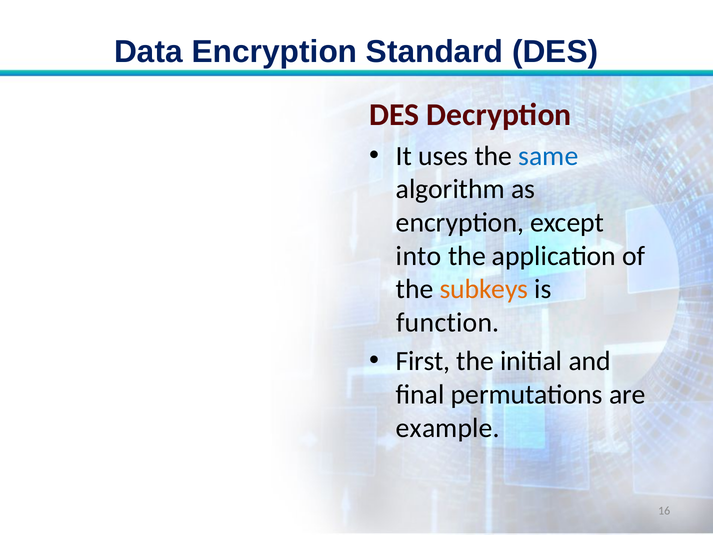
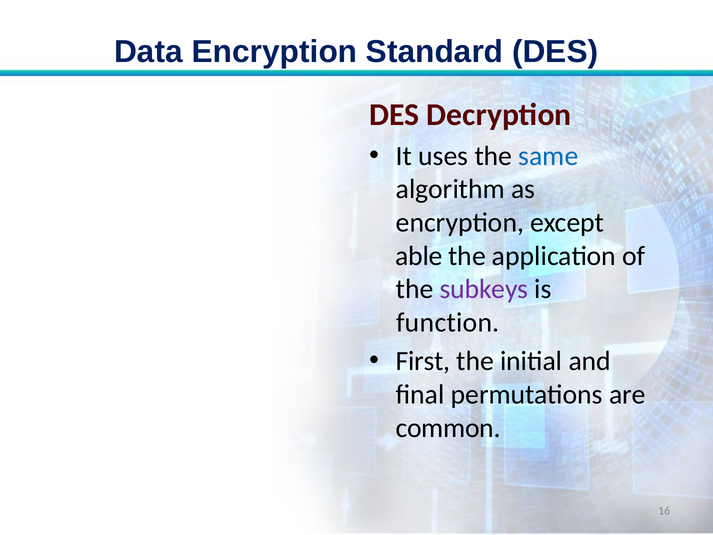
into: into -> able (419, 256)
subkeys colour: orange -> purple (484, 289)
example: example -> common (448, 428)
